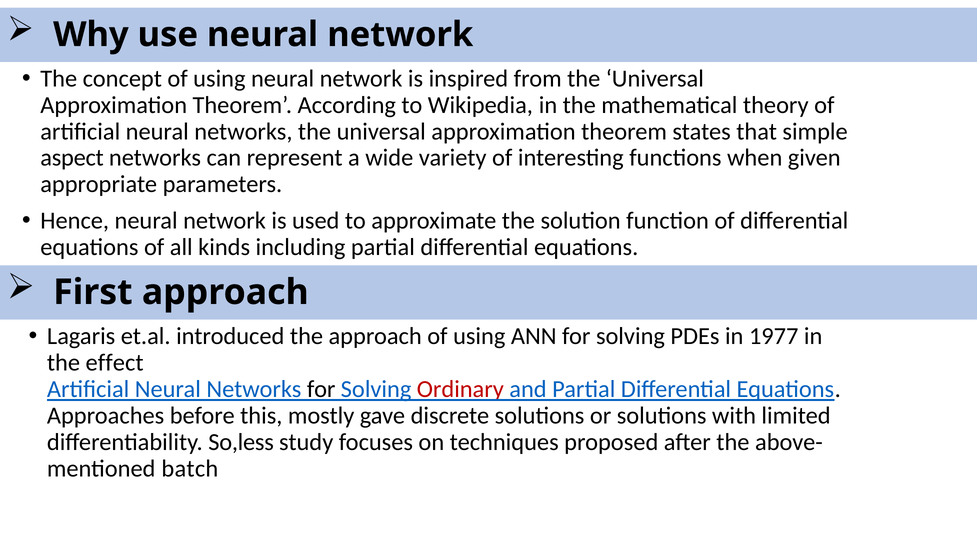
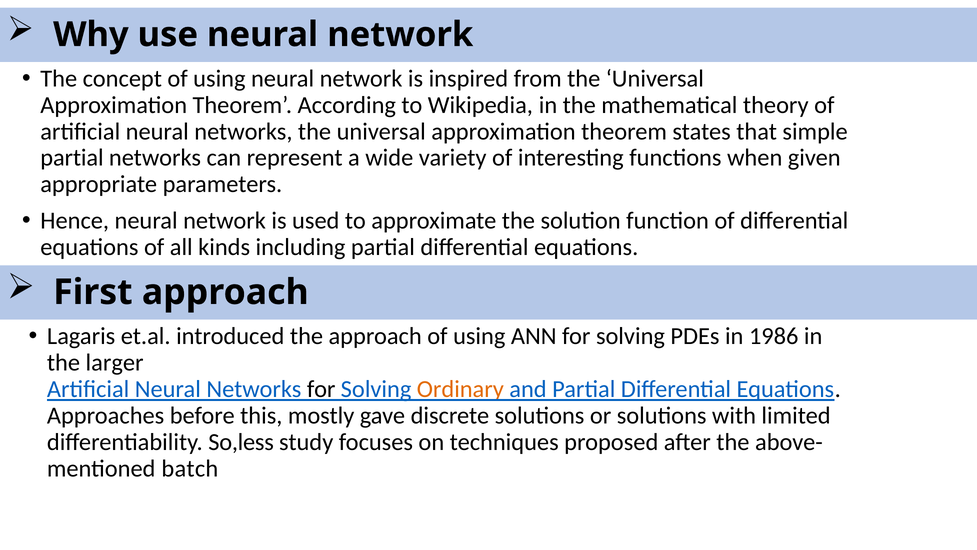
aspect: aspect -> partial (72, 158)
1977: 1977 -> 1986 (774, 336)
effect: effect -> larger (115, 362)
Ordinary colour: red -> orange (460, 389)
